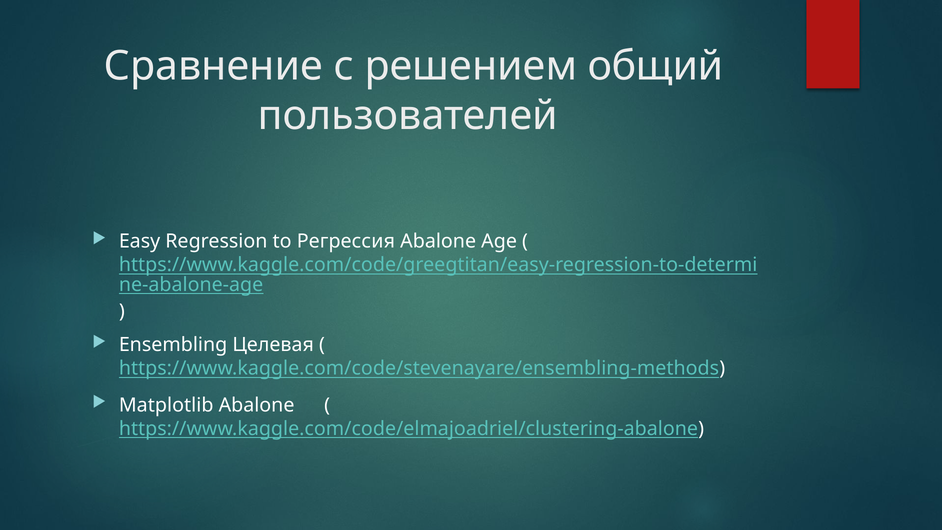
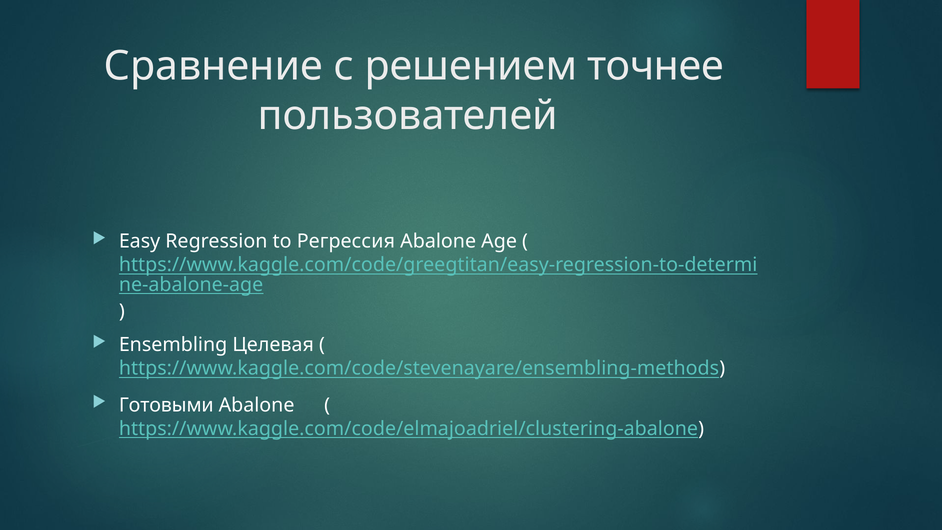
общий: общий -> точнее (655, 66)
Matplotlib: Matplotlib -> Готовыми (166, 405)
